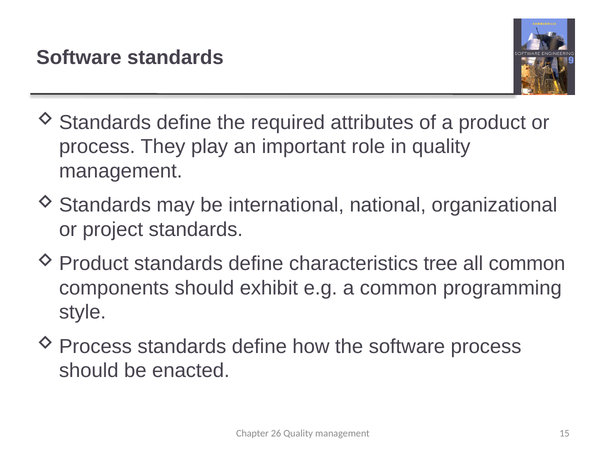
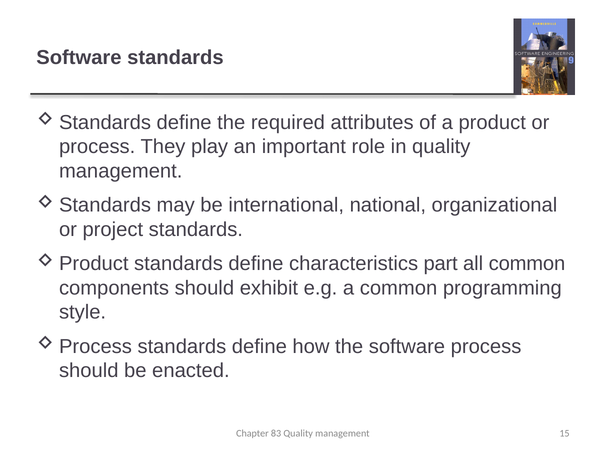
tree: tree -> part (441, 264)
26: 26 -> 83 (276, 434)
